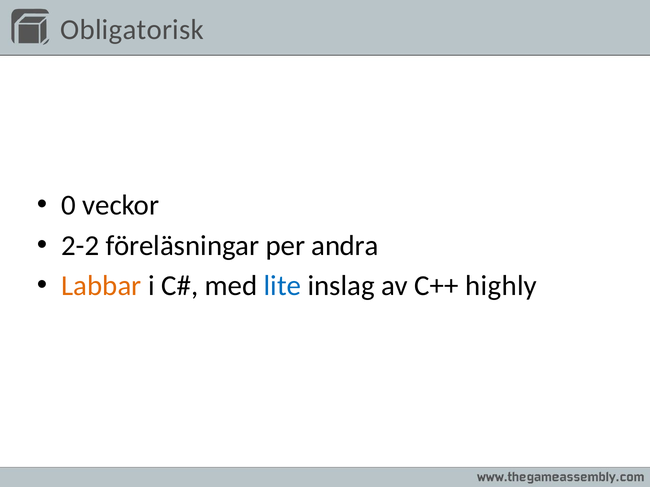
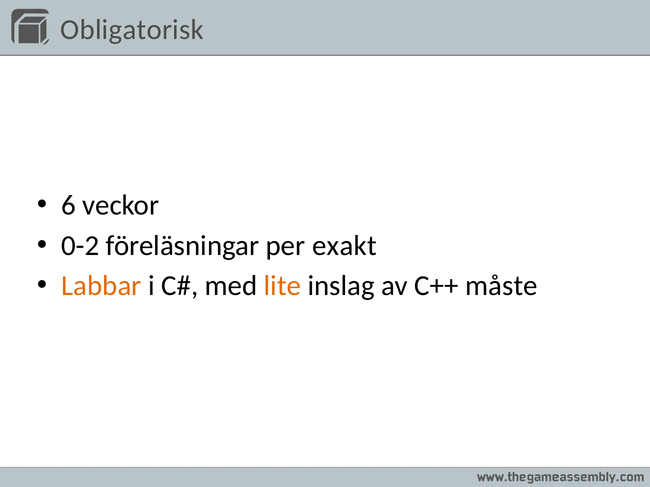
0: 0 -> 6 (69, 205)
2-2: 2-2 -> 0-2 (80, 246)
andra: andra -> exakt (345, 246)
lite colour: blue -> orange (282, 286)
highly: highly -> måste (501, 286)
